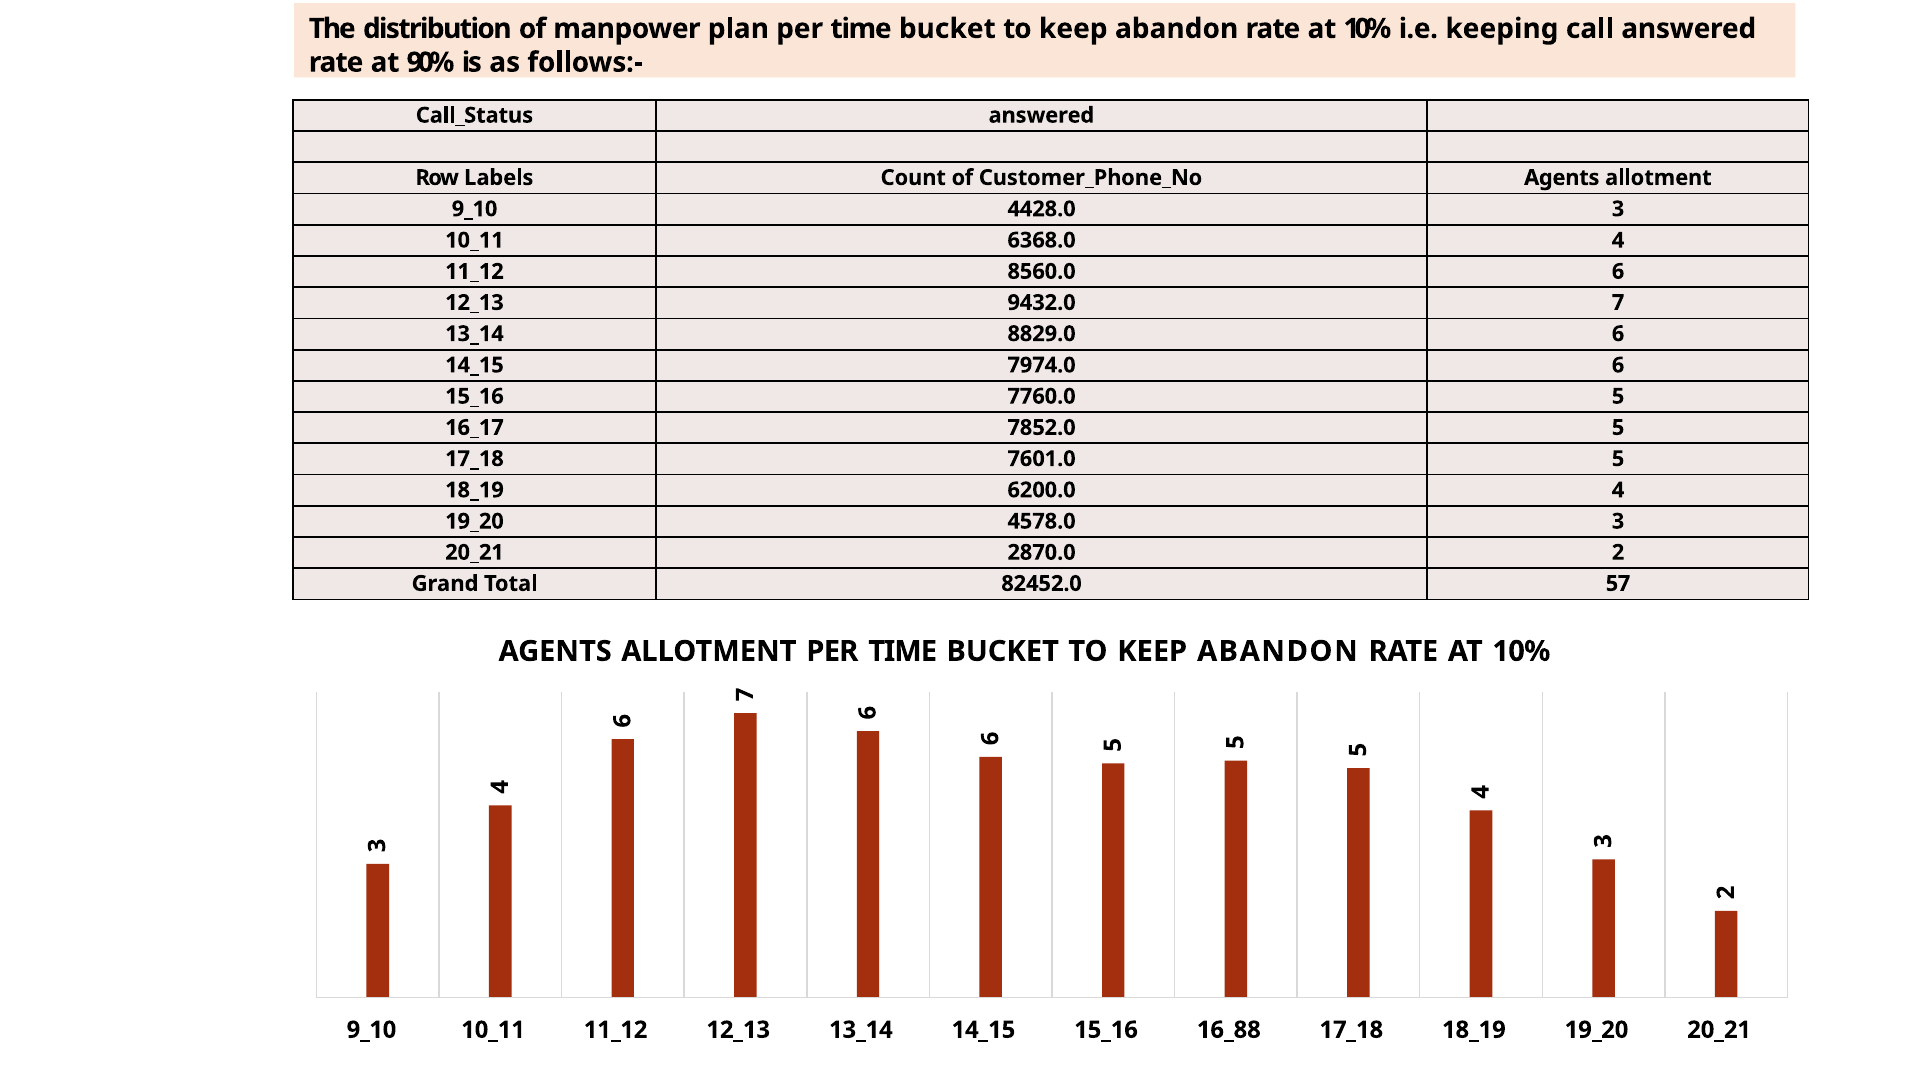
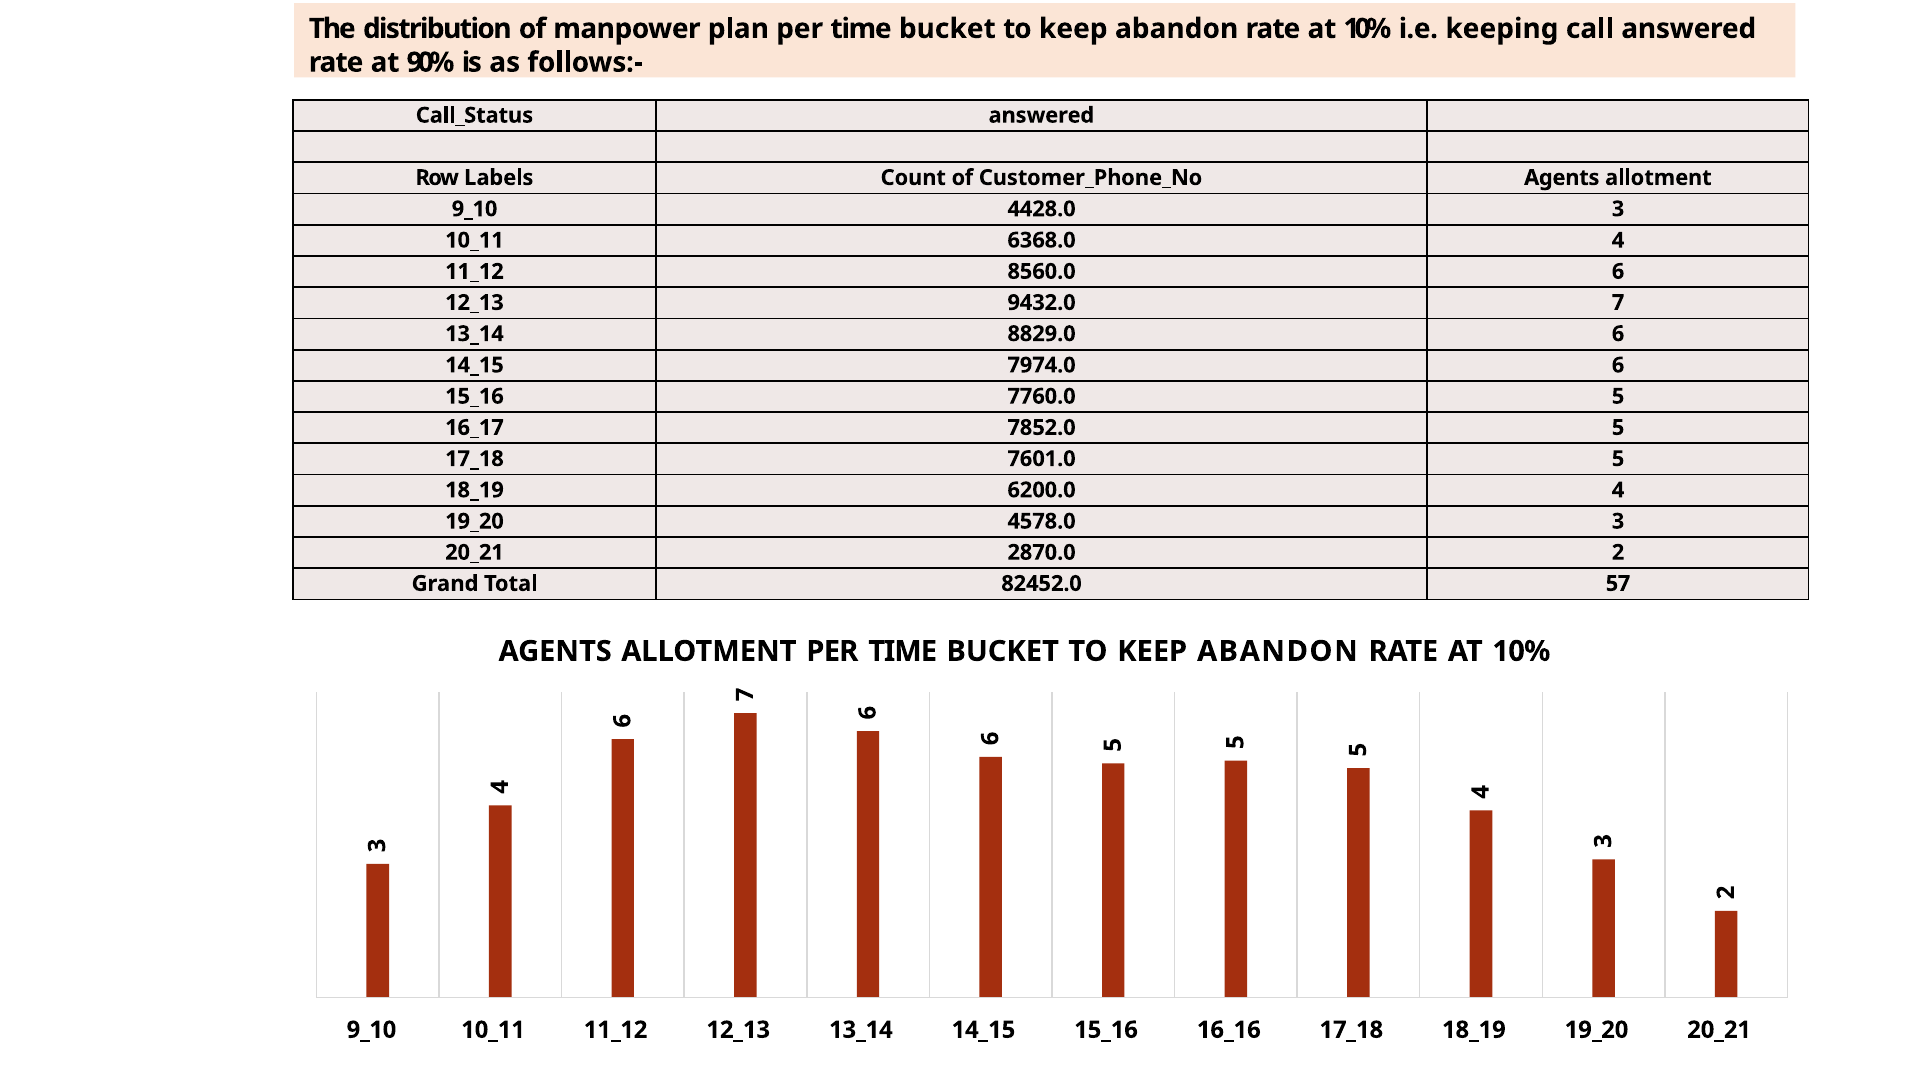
16_88: 16_88 -> 16_16 (1229, 1030)
